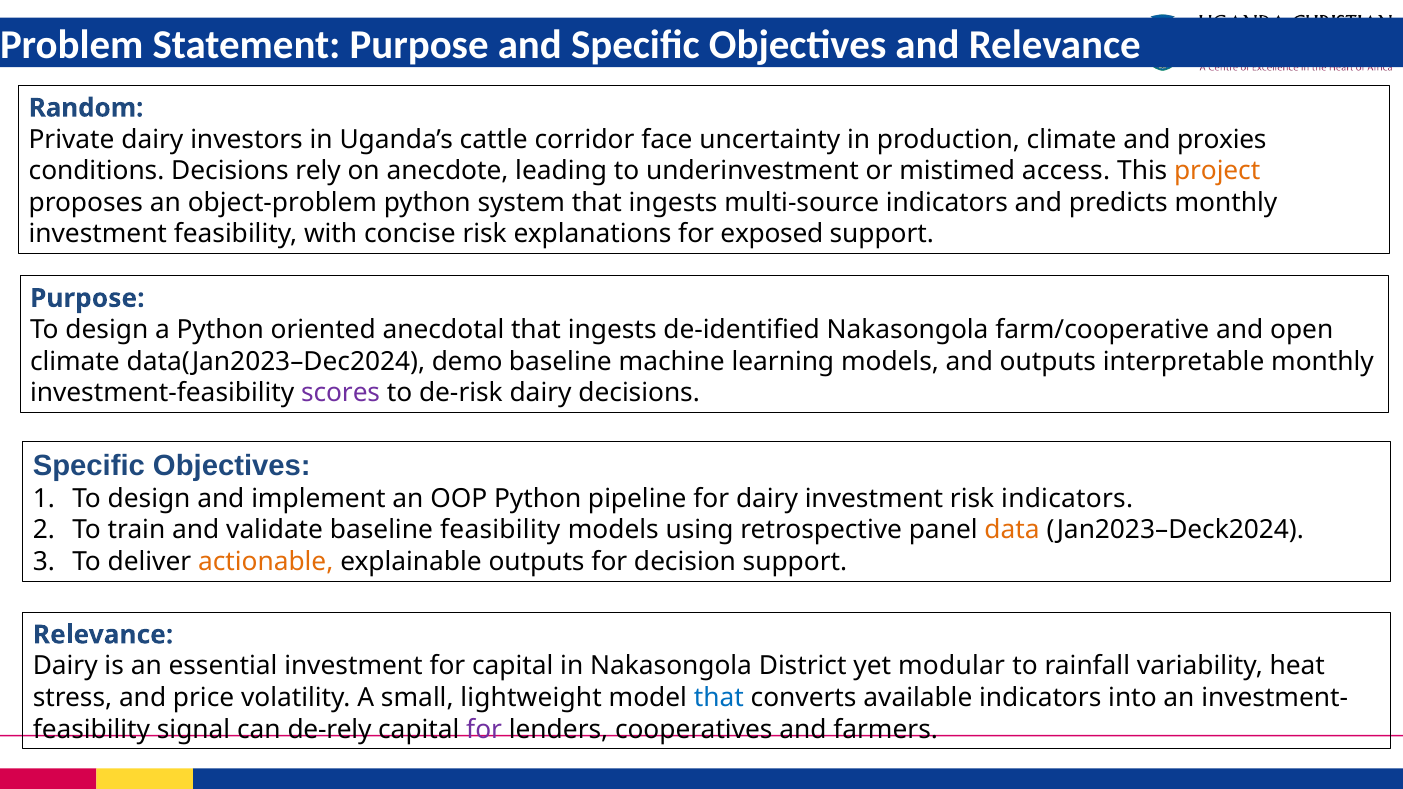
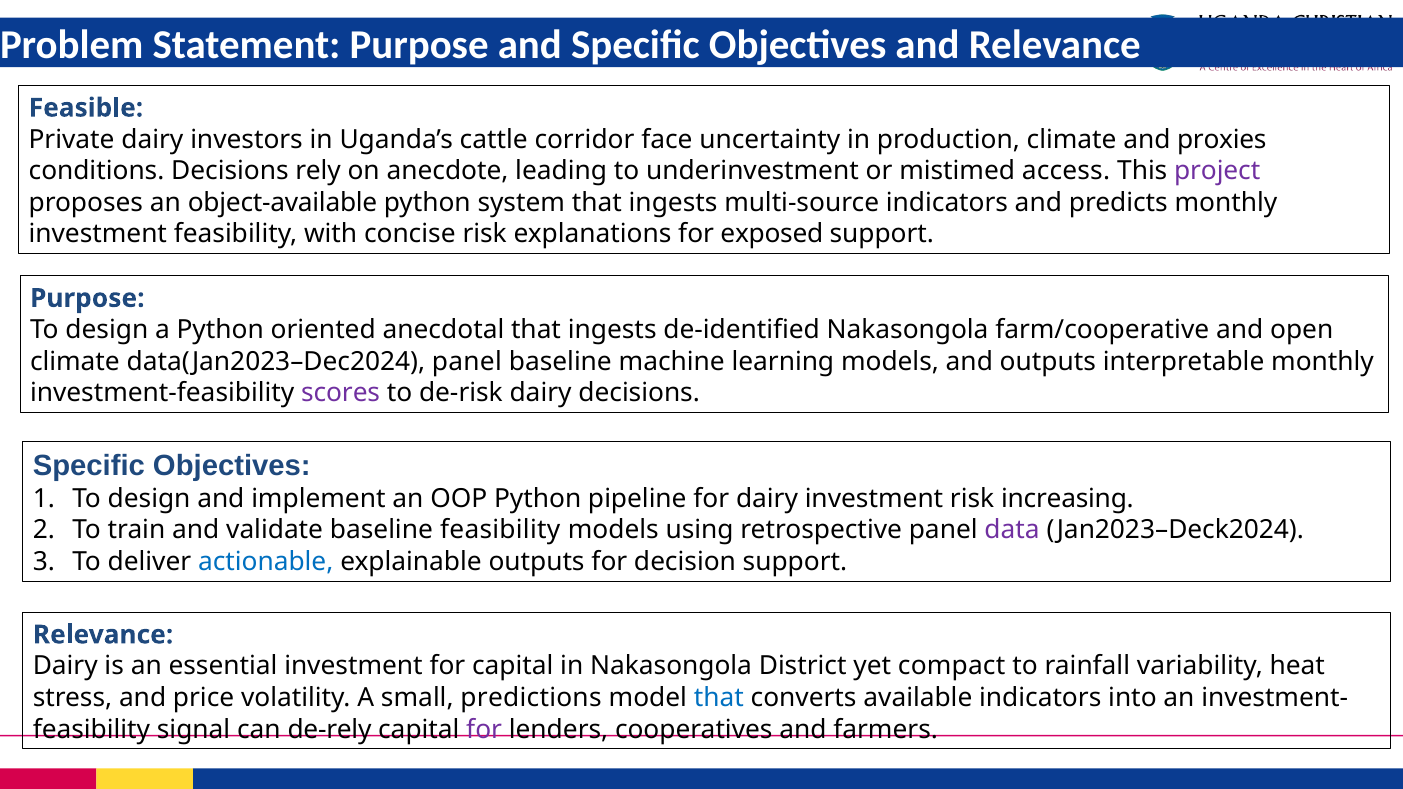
Random: Random -> Feasible (86, 108)
project colour: orange -> purple (1217, 171)
object-problem: object-problem -> object-available (283, 203)
data(Jan2023–Dec2024 demo: demo -> panel (467, 361)
risk indicators: indicators -> increasing (1067, 499)
data colour: orange -> purple (1012, 530)
actionable colour: orange -> blue (266, 562)
modular: modular -> compact (952, 666)
lightweight: lightweight -> predictions (531, 698)
